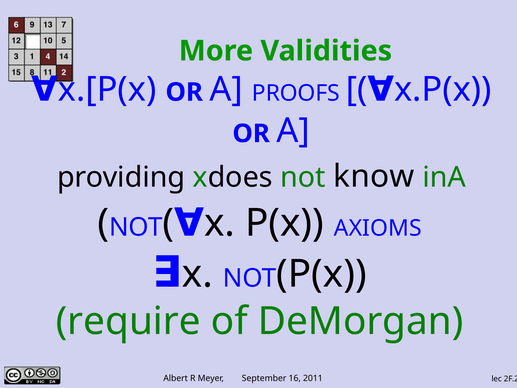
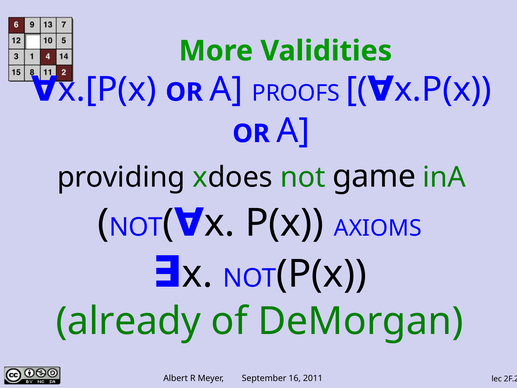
know: know -> game (374, 176)
require: require -> already (128, 321)
